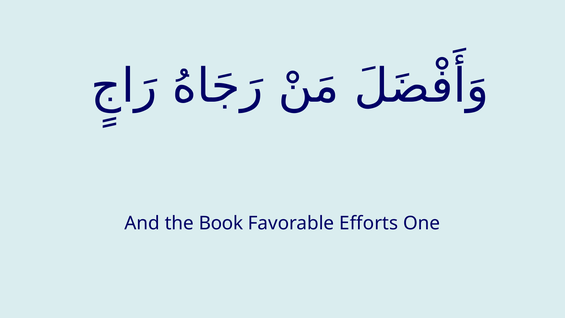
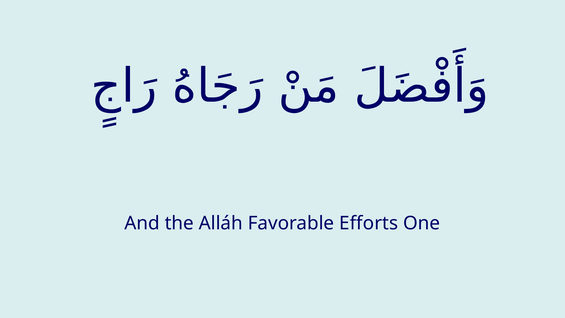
Book: Book -> Alláh (221, 223)
